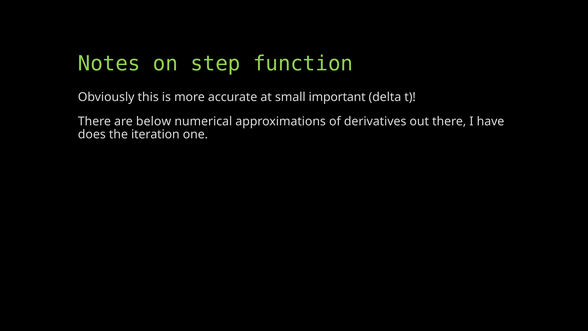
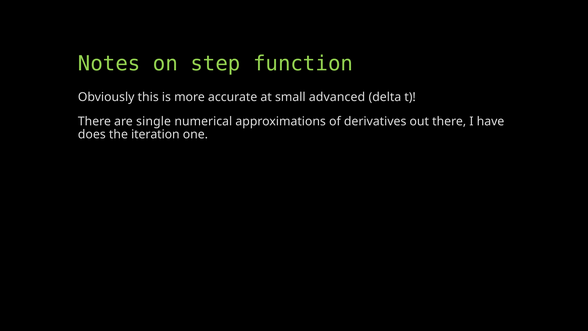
important: important -> advanced (337, 97)
below: below -> single (154, 121)
